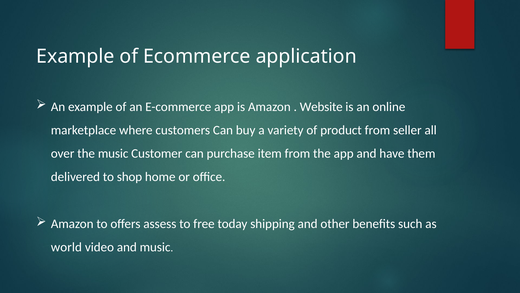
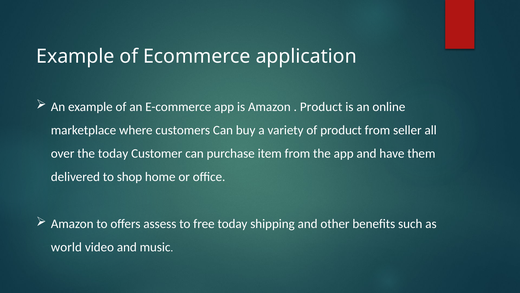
Website: Website -> Product (321, 107)
the music: music -> today (113, 153)
